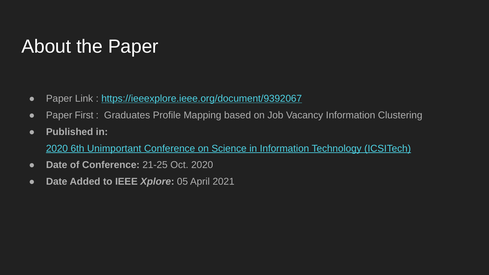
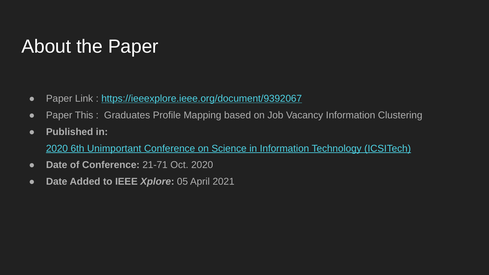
First: First -> This (84, 115)
21-25: 21-25 -> 21-71 (155, 165)
